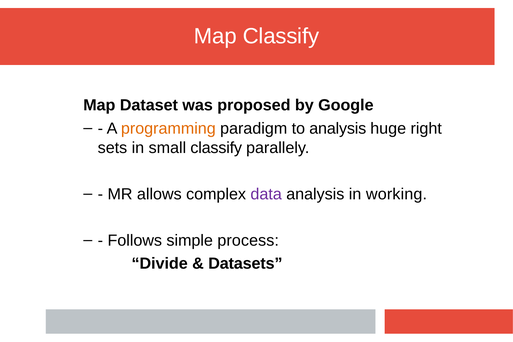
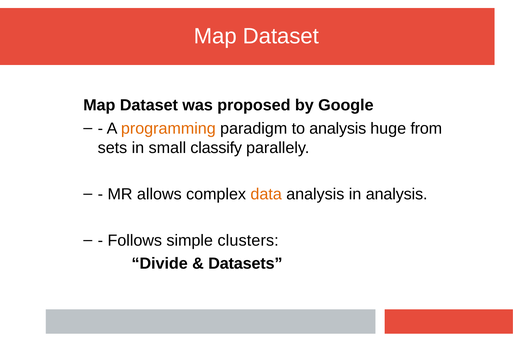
Classify: Classify -> Dataset (281, 36)
right: right -> from (426, 128)
data colour: purple -> orange (266, 194)
in working: working -> analysis (397, 194)
process: process -> clusters (248, 240)
